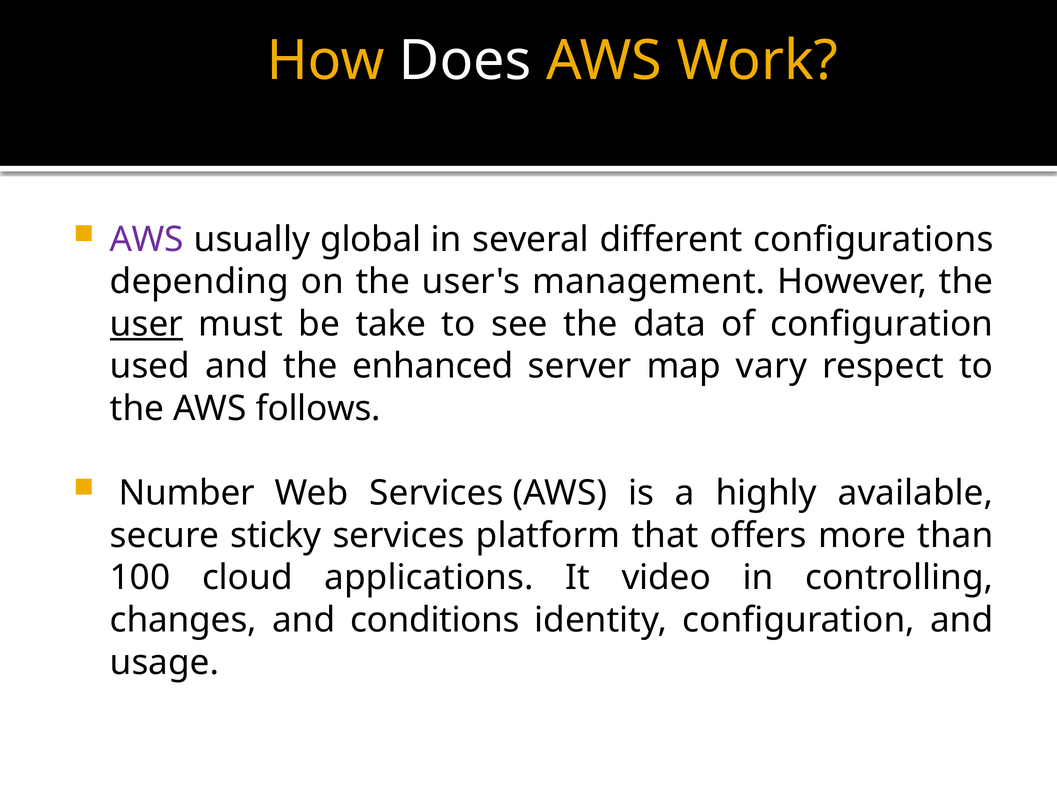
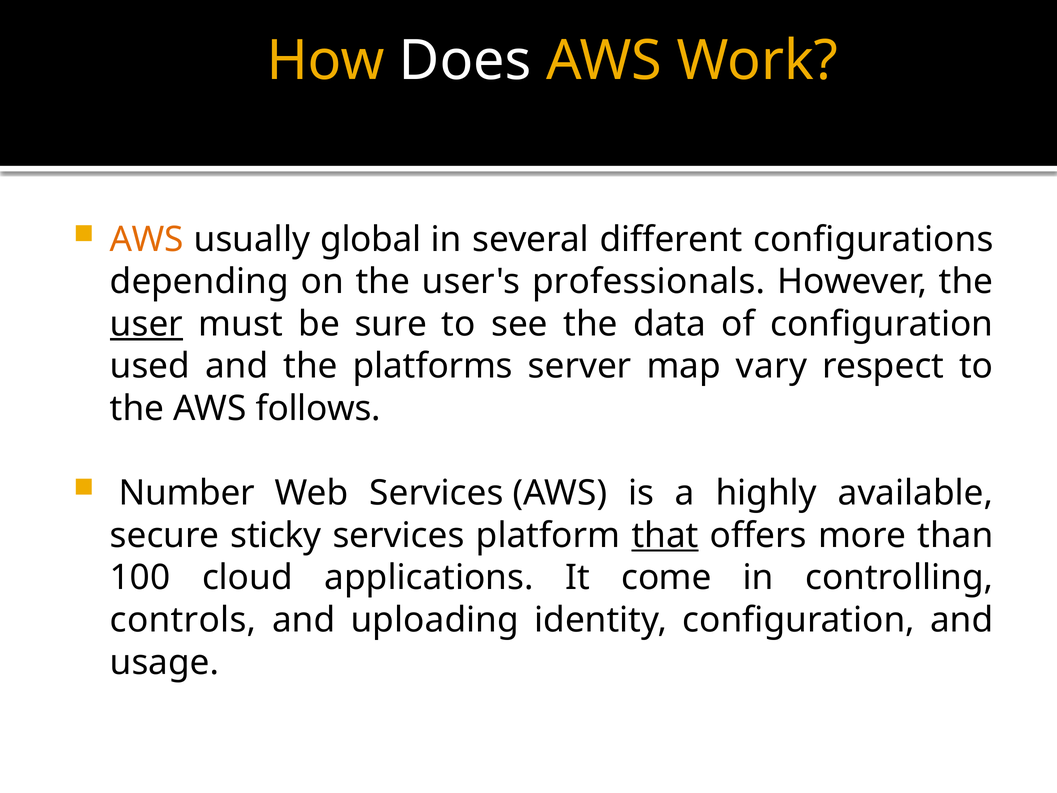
AWS colour: purple -> orange (147, 239)
management: management -> professionals (649, 282)
take: take -> sure (391, 324)
enhanced: enhanced -> platforms (433, 366)
that underline: none -> present (665, 535)
video: video -> come (666, 578)
changes: changes -> controls (183, 620)
conditions: conditions -> uploading (435, 620)
